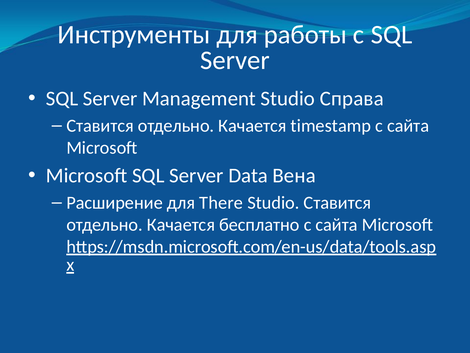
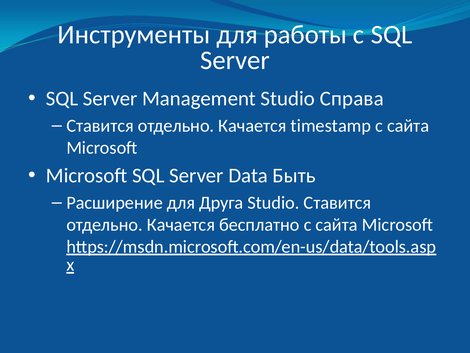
Вена: Вена -> Быть (294, 175)
There: There -> Друга (221, 202)
